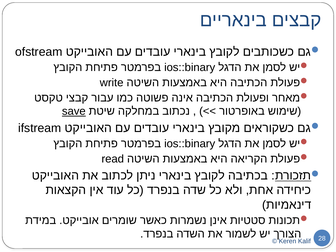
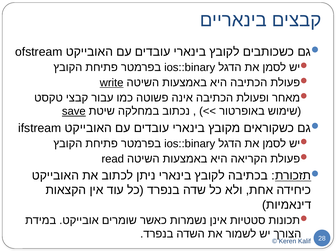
write underline: none -> present (112, 83)
